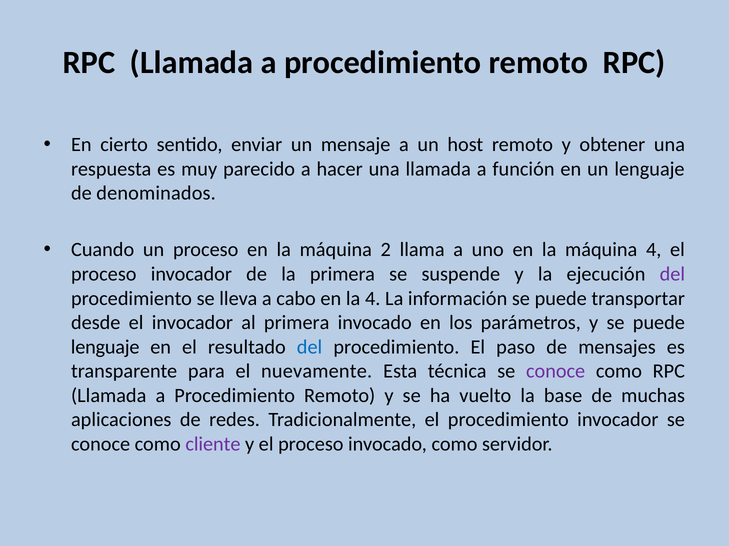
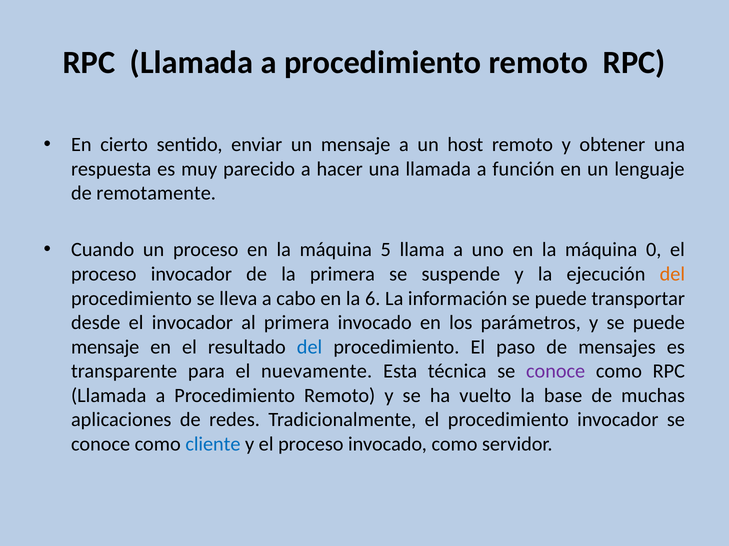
denominados: denominados -> remotamente (156, 193)
2: 2 -> 5 (386, 250)
máquina 4: 4 -> 0 (654, 250)
del colour: purple -> orange (672, 274)
la 4: 4 -> 6 (373, 299)
lenguaje: lenguaje -> mensaje (105, 347)
cliente colour: purple -> blue (213, 445)
